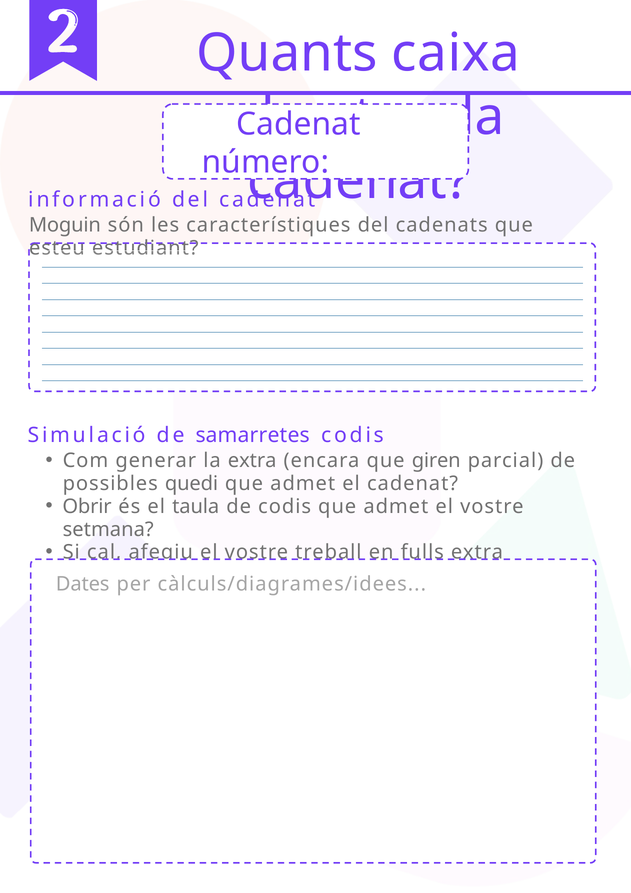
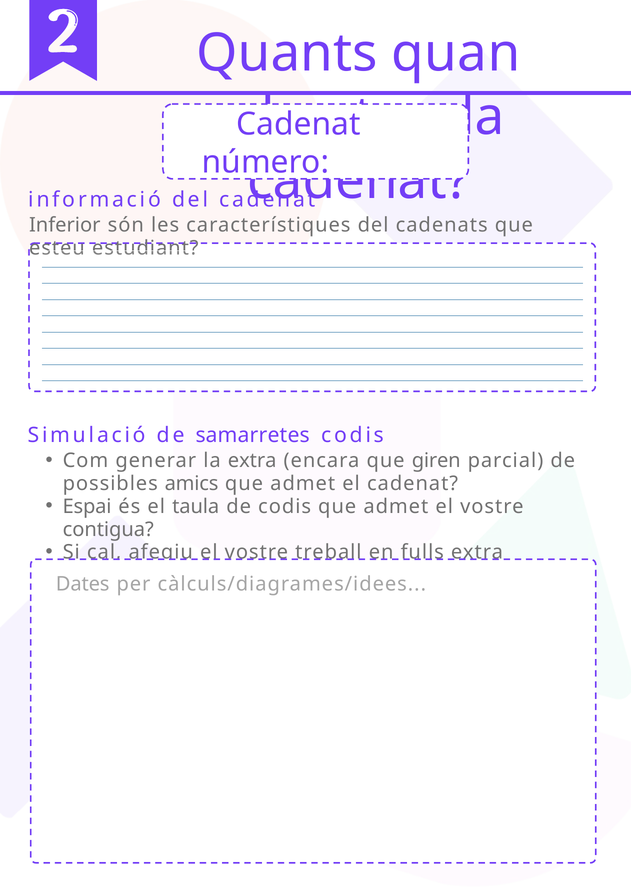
caixa: caixa -> quan (456, 53)
Moguin: Moguin -> Inferior (65, 225)
quedi: quedi -> amics (192, 483)
Obrir: Obrir -> Espai (87, 506)
setmana: setmana -> contigua (108, 529)
